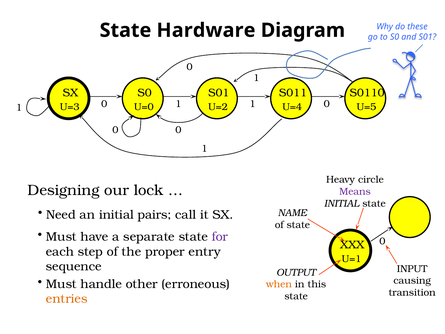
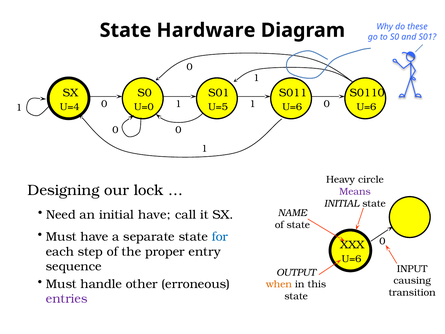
U=3: U=3 -> U=4 (70, 107)
U=2: U=2 -> U=5 (218, 107)
U=4: U=4 -> U=6 (292, 107)
U=5: U=5 -> U=6 (366, 107)
initial pairs: pairs -> have (154, 214)
for colour: purple -> blue (220, 237)
U=1: U=1 -> U=6 (351, 259)
entries colour: orange -> purple (67, 299)
